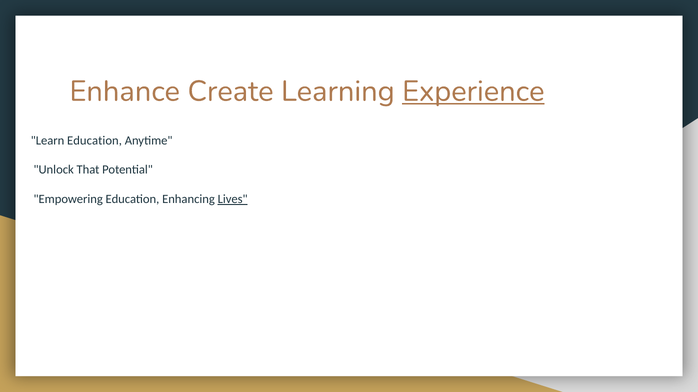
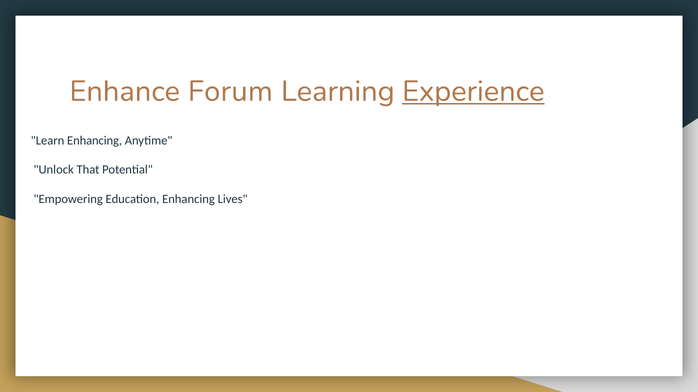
Create: Create -> Forum (230, 91)
Learn Education: Education -> Enhancing (95, 141)
Lives underline: present -> none (233, 199)
